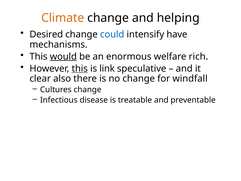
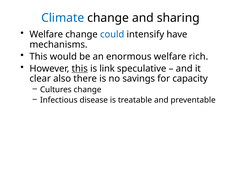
Climate colour: orange -> blue (63, 18)
helping: helping -> sharing (178, 18)
Desired: Desired -> Welfare (46, 34)
would underline: present -> none (63, 56)
no change: change -> savings (139, 79)
windfall: windfall -> capacity (190, 79)
